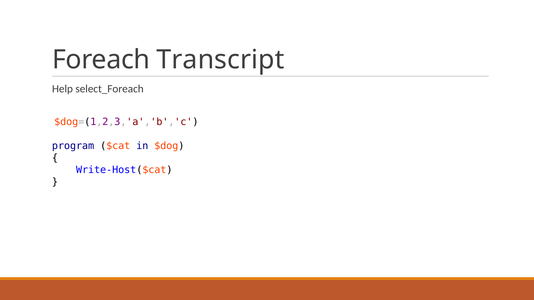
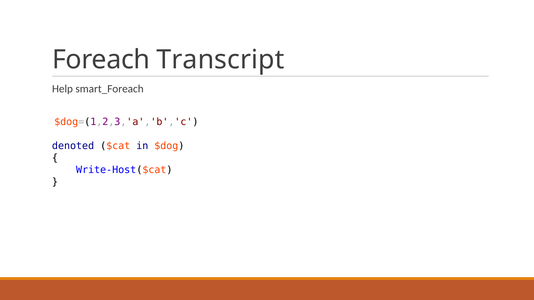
select_Foreach: select_Foreach -> smart_Foreach (110, 89)
program: program -> denoted (73, 146)
